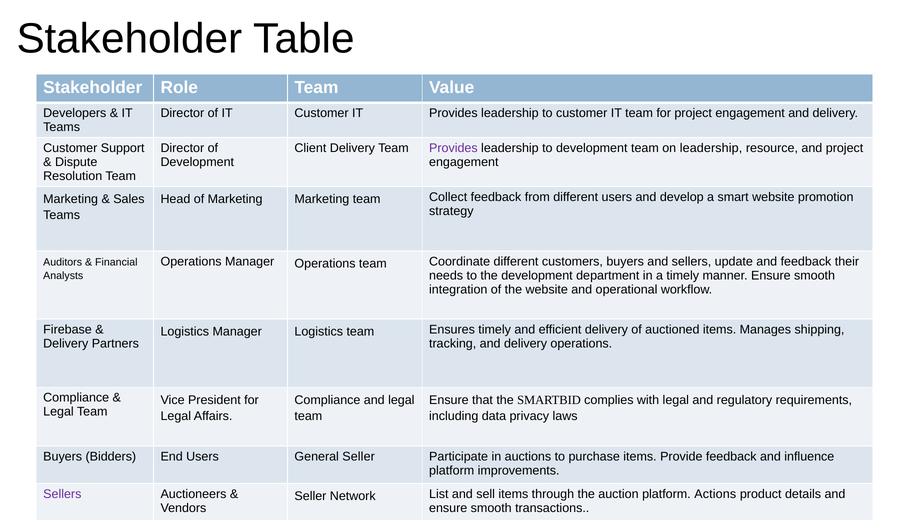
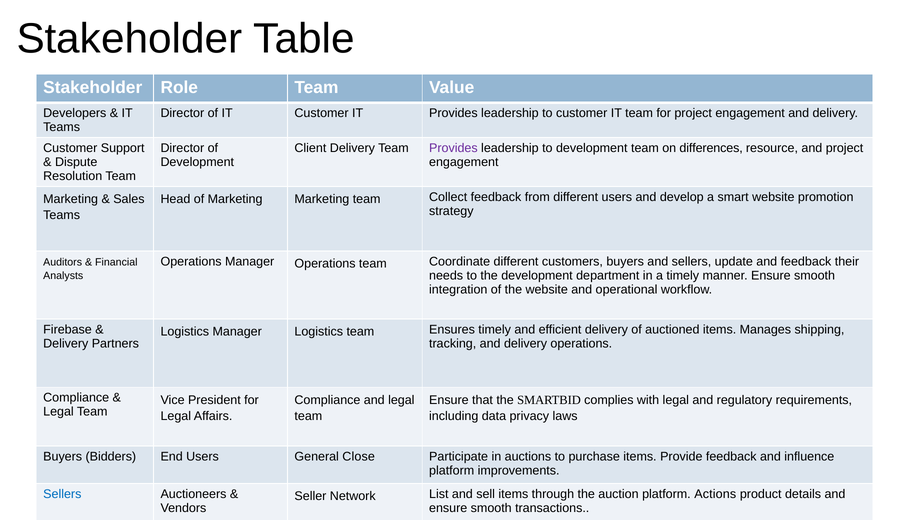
on leadership: leadership -> differences (711, 148)
General Seller: Seller -> Close (359, 456)
Sellers colour: purple -> blue (62, 494)
